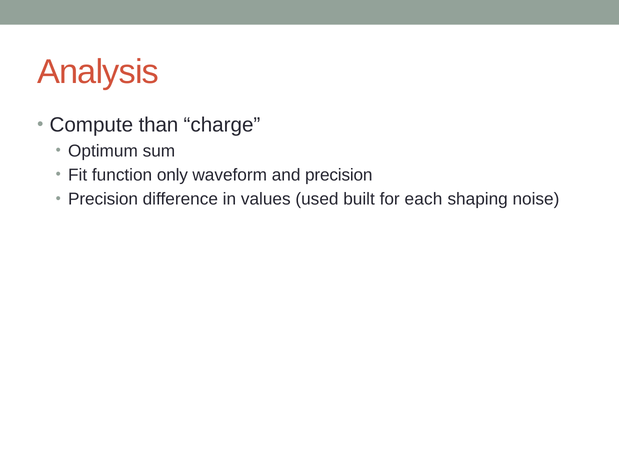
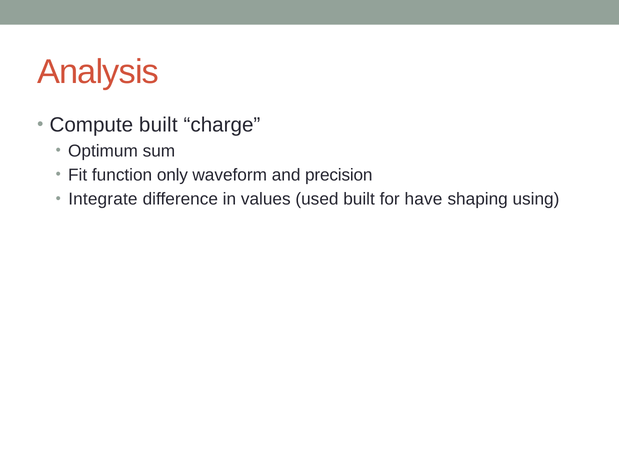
Compute than: than -> built (158, 125)
Precision: Precision -> Integrate (103, 199)
each: each -> have (423, 199)
noise: noise -> using (536, 199)
